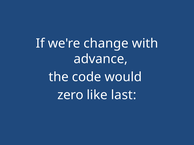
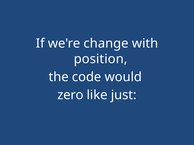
advance: advance -> position (101, 59)
last: last -> just (124, 95)
